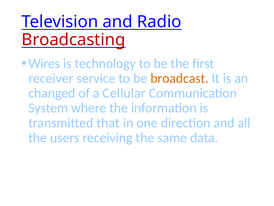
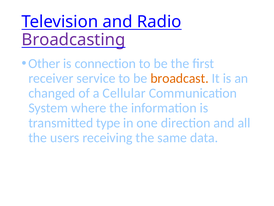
Broadcasting colour: red -> purple (73, 40)
Wires: Wires -> Other (44, 63)
technology: technology -> connection (105, 63)
that: that -> type (108, 123)
